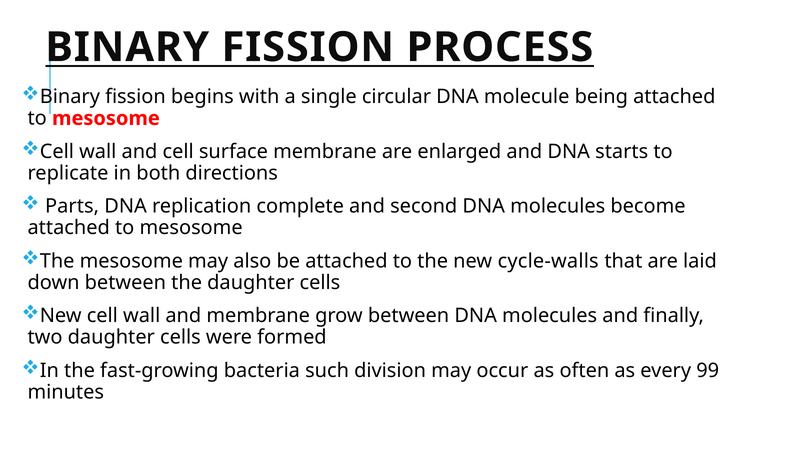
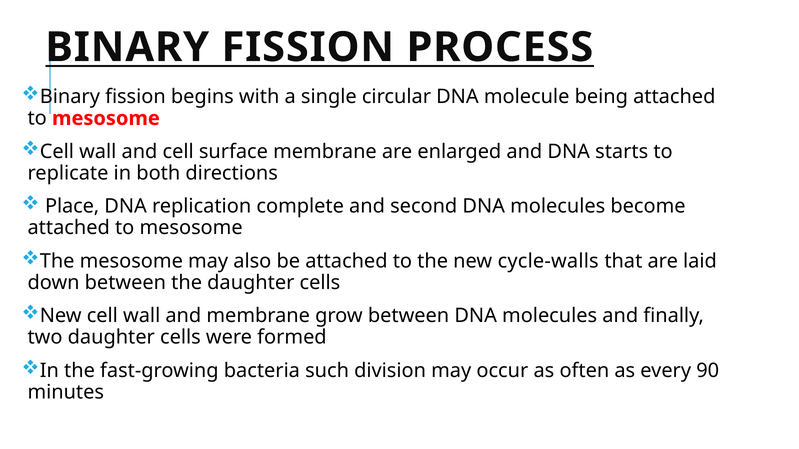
Parts: Parts -> Place (72, 206)
99: 99 -> 90 (708, 371)
